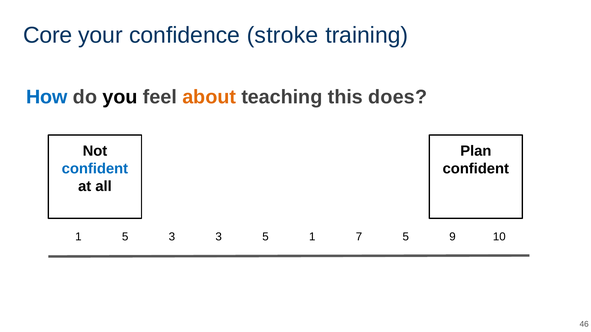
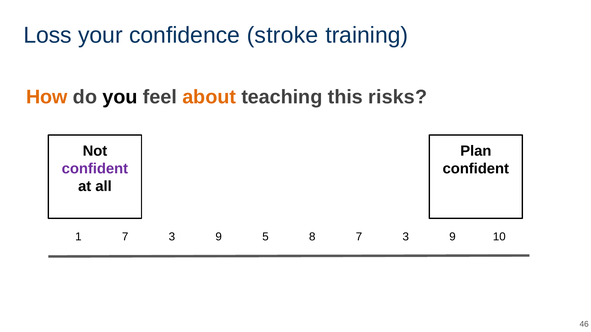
Core: Core -> Loss (48, 35)
How colour: blue -> orange (47, 97)
does: does -> risks (398, 97)
confident colour: blue -> purple (95, 169)
1 5: 5 -> 7 (125, 237)
3: 3 -> 9 (219, 237)
5 1: 1 -> 8 (312, 237)
5: 5 -> 3 (406, 237)
